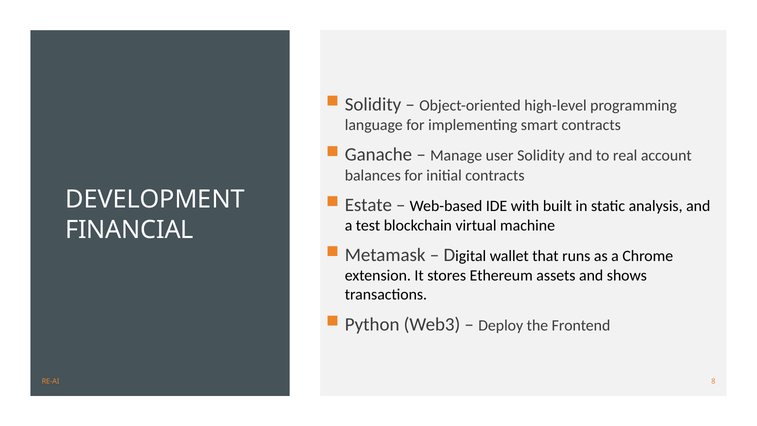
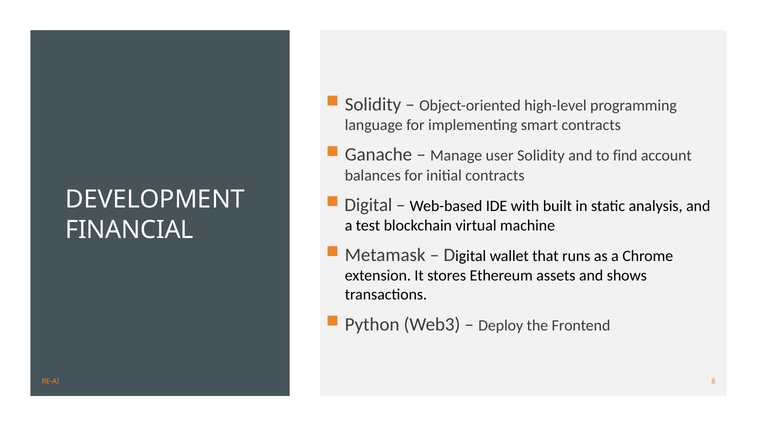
real: real -> find (625, 156)
Estate: Estate -> Digital (368, 205)
